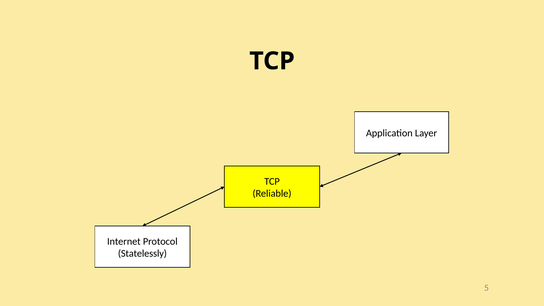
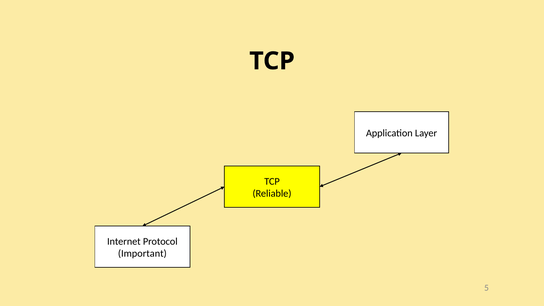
Statelessly: Statelessly -> Important (142, 254)
